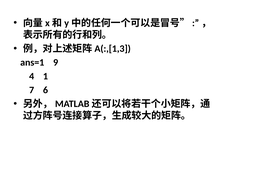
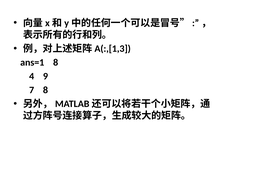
ans=1 9: 9 -> 8 (56, 63)
1: 1 -> 9 (45, 77)
7 6: 6 -> 8 (45, 90)
